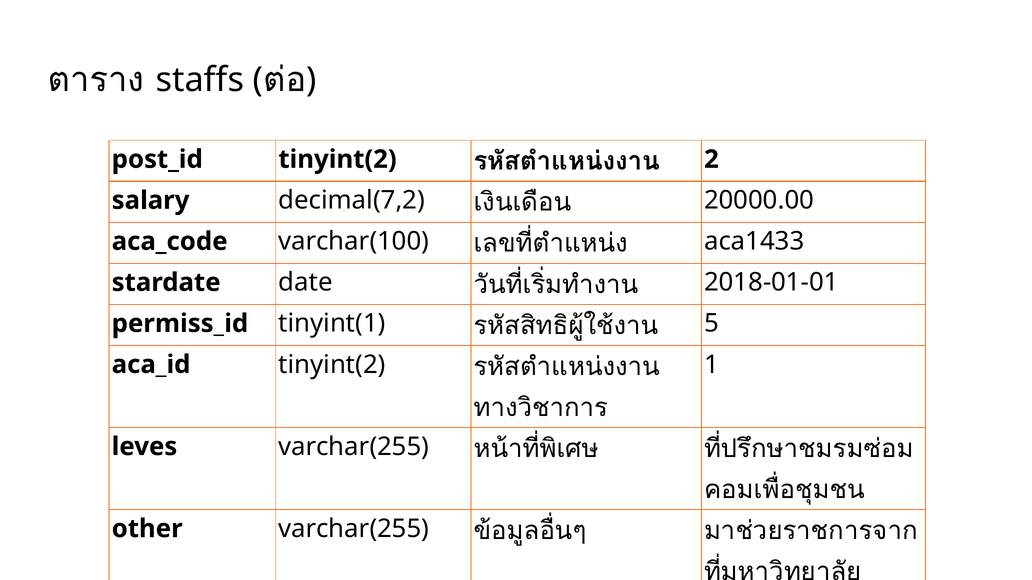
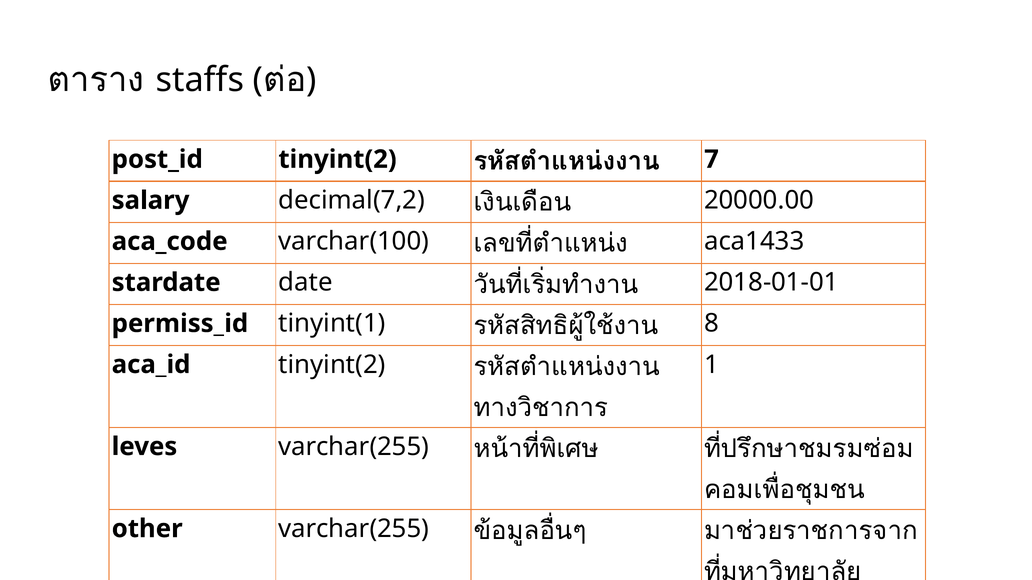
2: 2 -> 7 (711, 159)
5: 5 -> 8 (711, 324)
